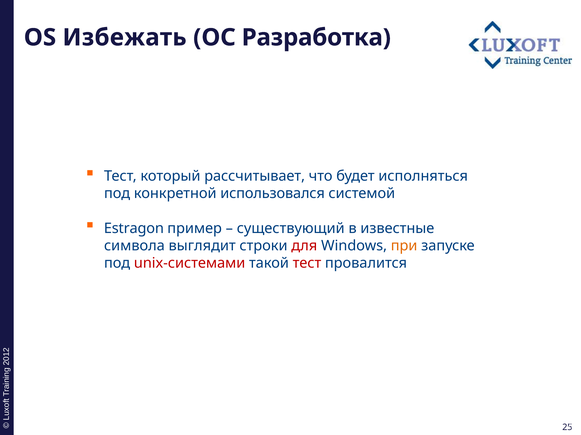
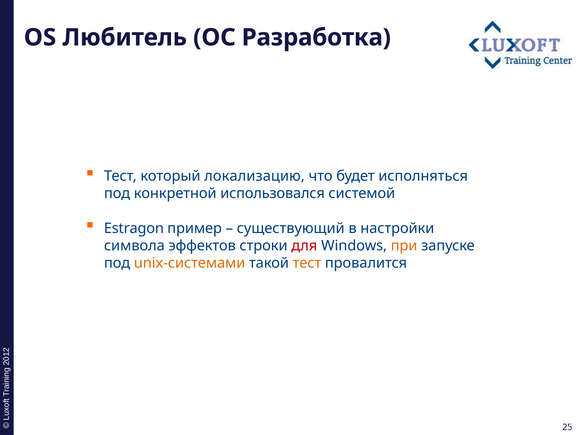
Избежать: Избежать -> Любитель (125, 38)
рассчитывает: рассчитывает -> локализацию (255, 176)
известные: известные -> настройки (397, 229)
выглядит: выглядит -> эффектов (202, 246)
unix-системами colour: red -> orange (190, 263)
тест colour: red -> orange (307, 263)
